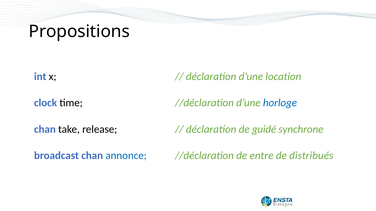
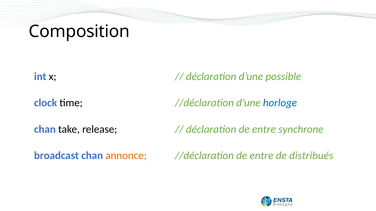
Propositions: Propositions -> Composition (79, 32)
location: location -> possible (283, 77)
déclaration de guidé: guidé -> entre (264, 129)
annonce colour: blue -> orange (126, 156)
